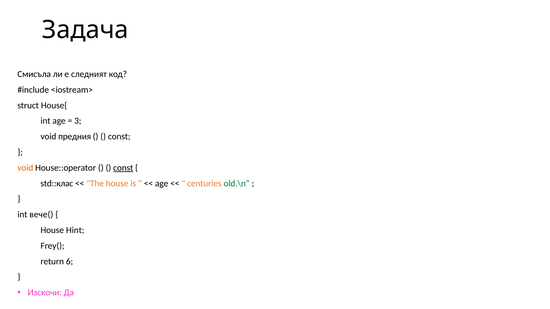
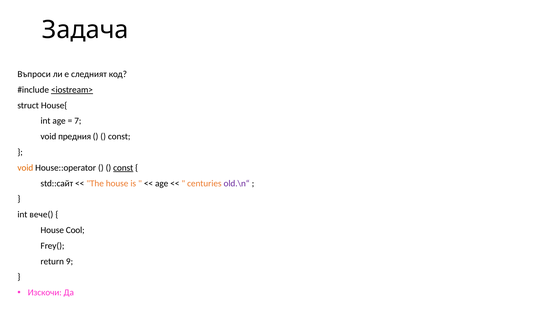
Смисъла: Смисъла -> Въпроси (34, 74)
<iostream> underline: none -> present (72, 90)
3: 3 -> 7 (78, 121)
std::клас: std::клас -> std::сайт (57, 184)
old.\n“ colour: green -> purple (237, 184)
Hint: Hint -> Cool (75, 230)
6: 6 -> 9 (70, 262)
